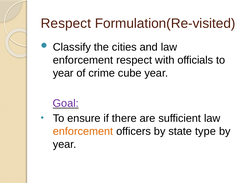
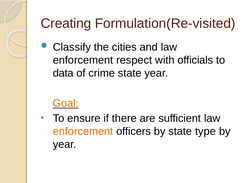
Respect: Respect -> Creating (66, 24)
year: year -> data (63, 73)
crime cube: cube -> state (130, 73)
Goal colour: purple -> orange (66, 103)
